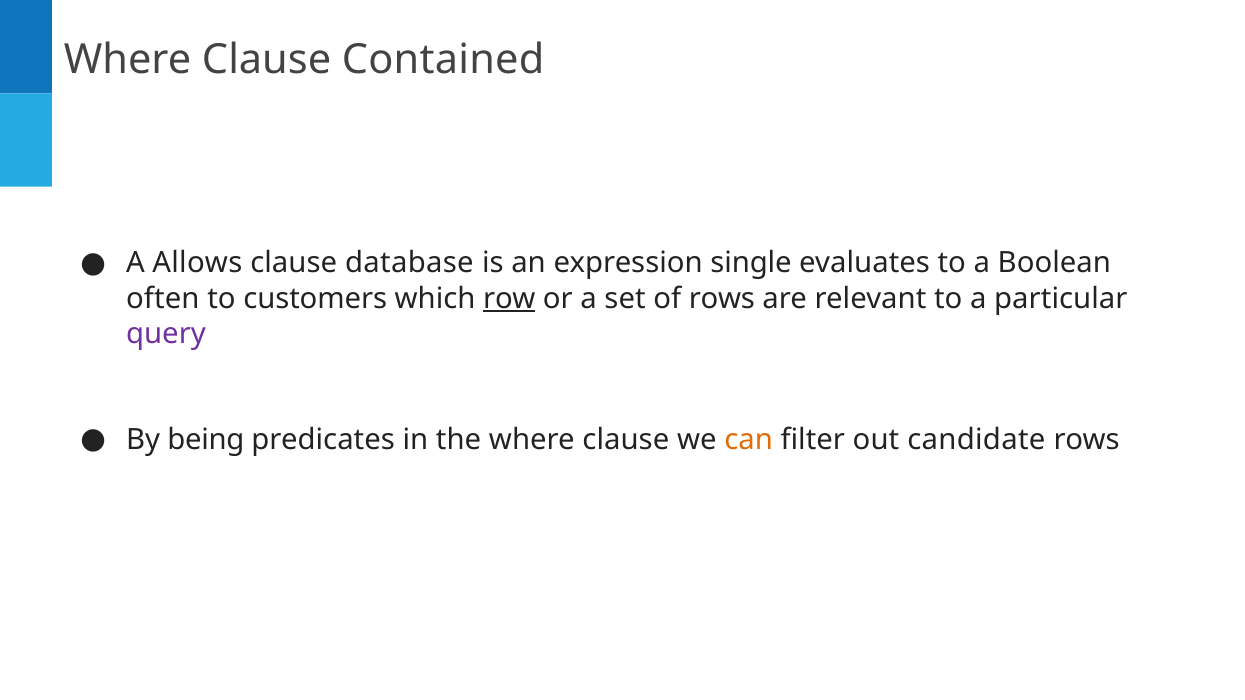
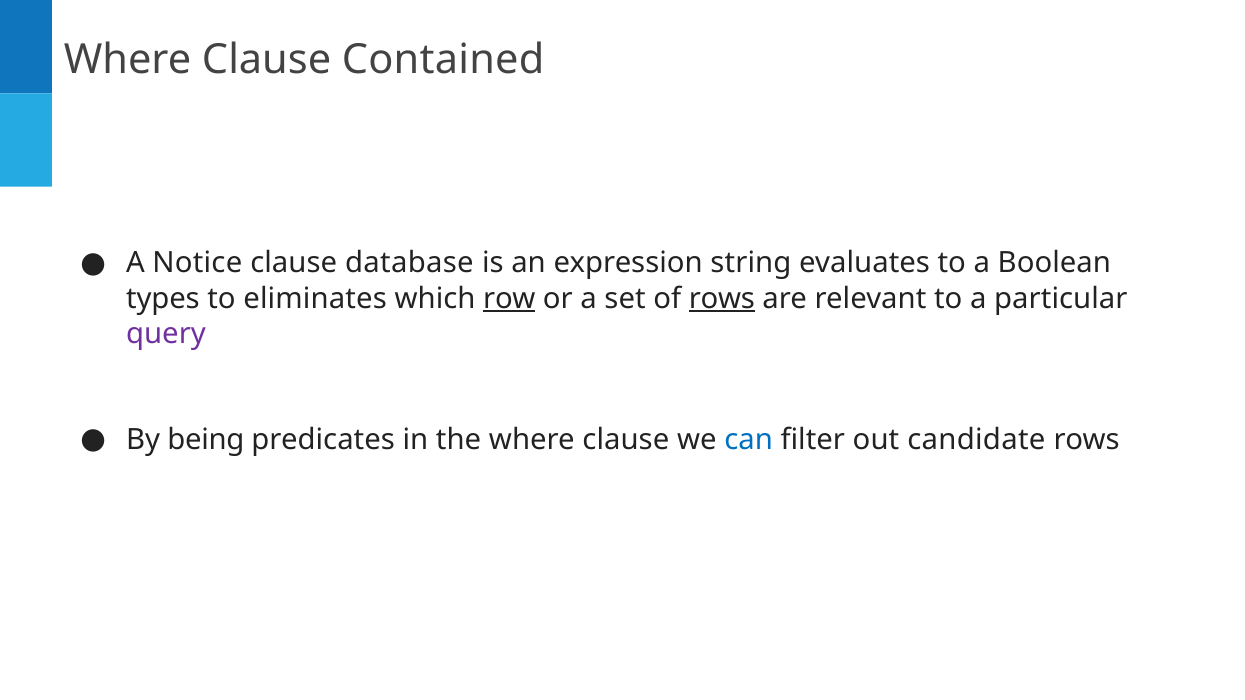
Allows: Allows -> Notice (197, 263)
single: single -> string (751, 263)
often: often -> types (163, 299)
customers: customers -> eliminates (315, 299)
rows underline: none -> present (722, 299)
can colour: orange -> blue (749, 440)
